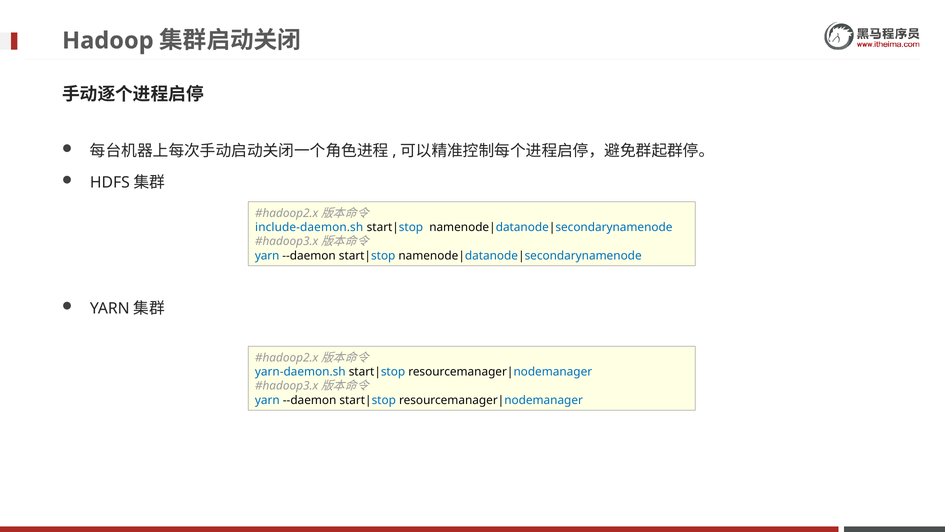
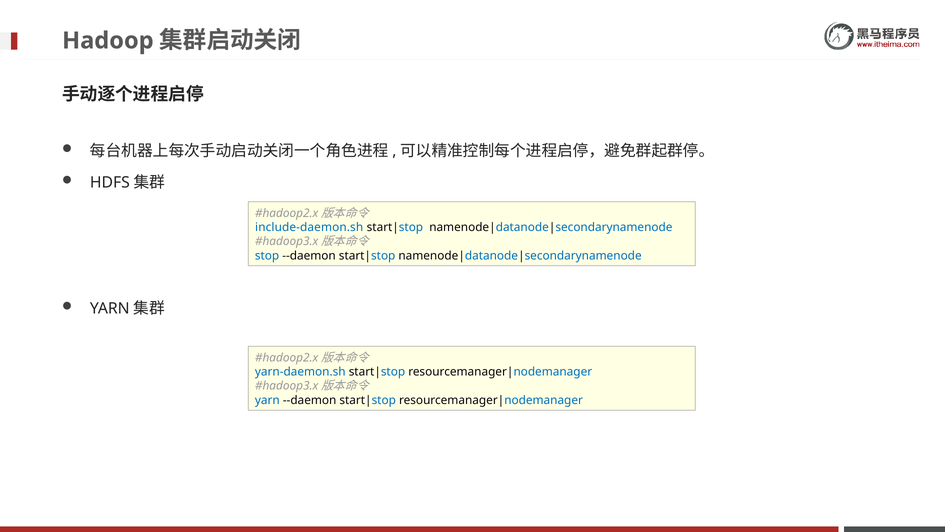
yarn: yarn -> stop (267, 255)
